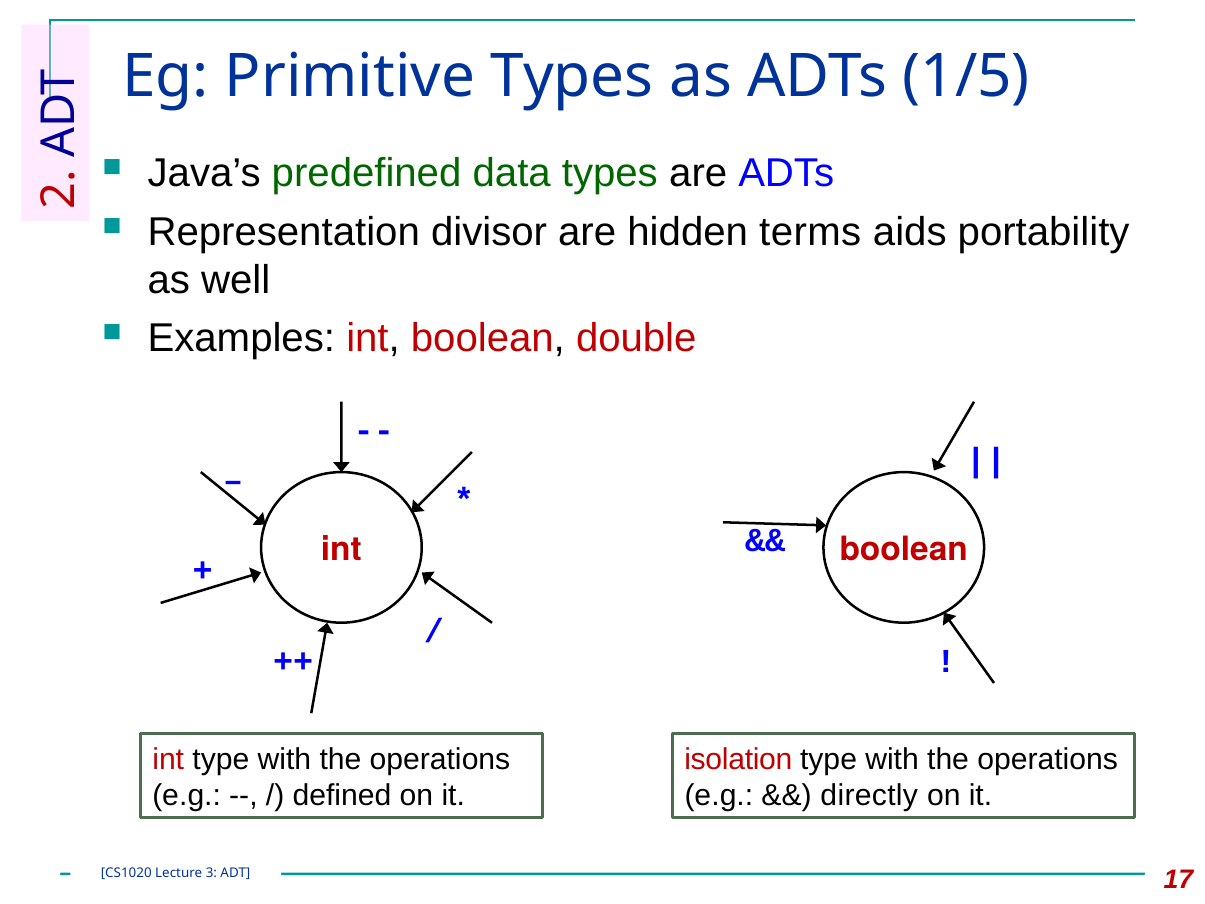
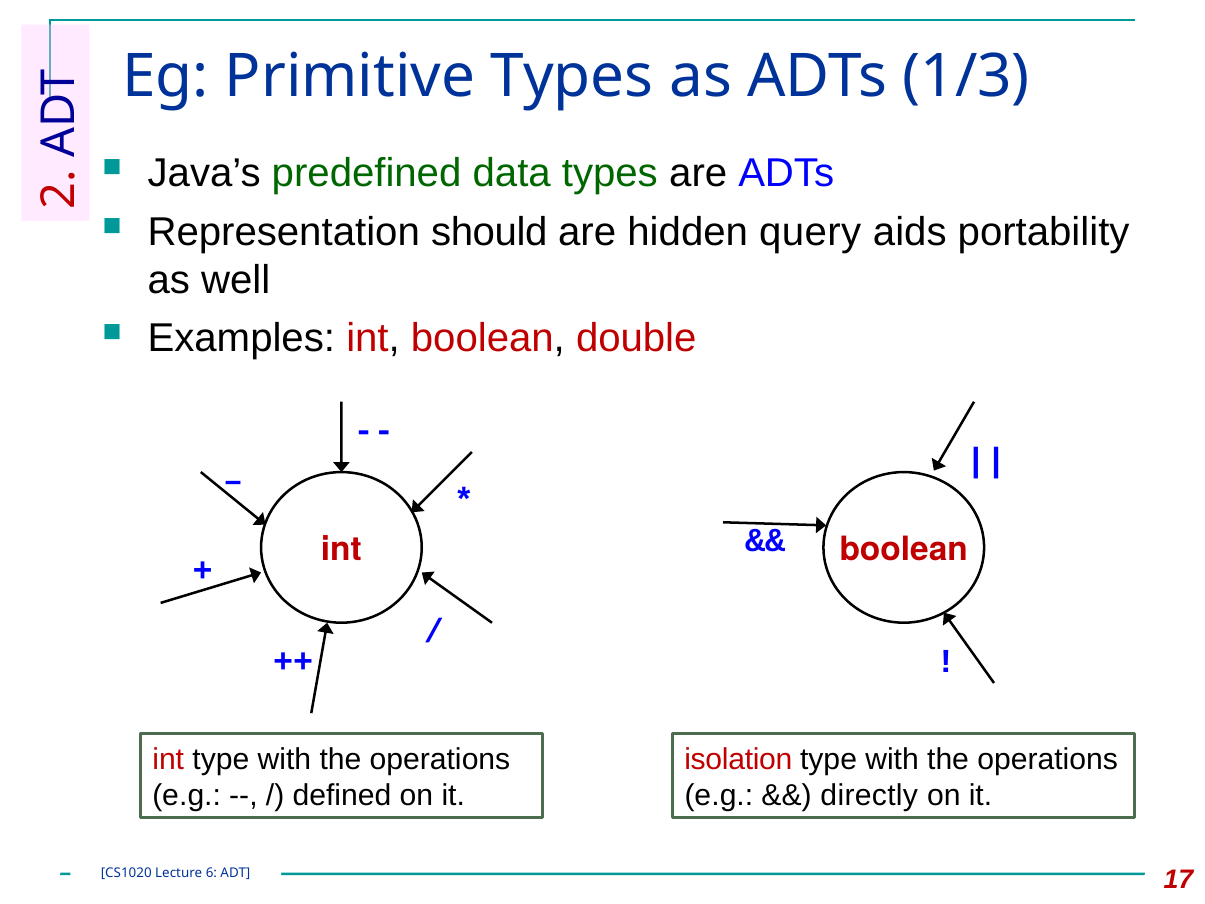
1/5: 1/5 -> 1/3 (966, 77)
divisor: divisor -> should (489, 232)
terms: terms -> query (810, 232)
3: 3 -> 6 (211, 873)
